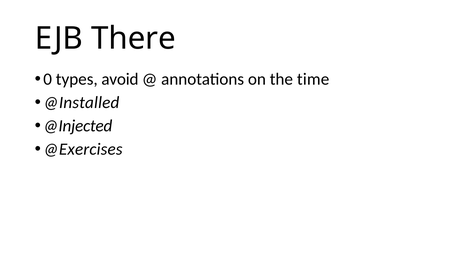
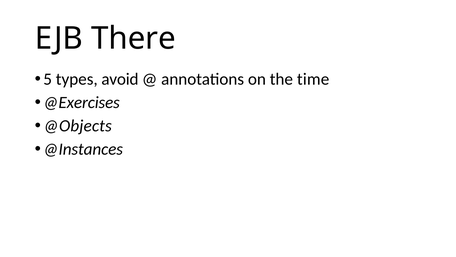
0: 0 -> 5 (48, 79)
@Installed: @Installed -> @Exercises (82, 102)
@Injected: @Injected -> @Objects (78, 126)
@Exercises: @Exercises -> @Instances (83, 149)
